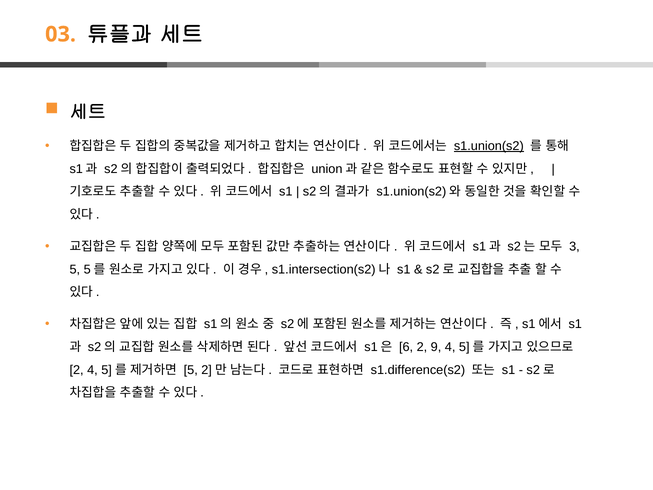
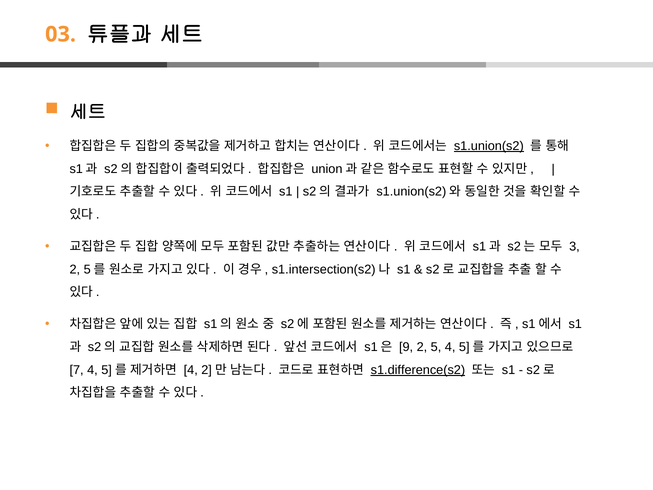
5: 5 -> 2 (75, 269)
6: 6 -> 9 (406, 347)
2 9: 9 -> 5 (436, 347)
2: 2 -> 7 (77, 370)
5: 5 -> 4 (191, 370)
s1.difference(s2 underline: none -> present (418, 370)
